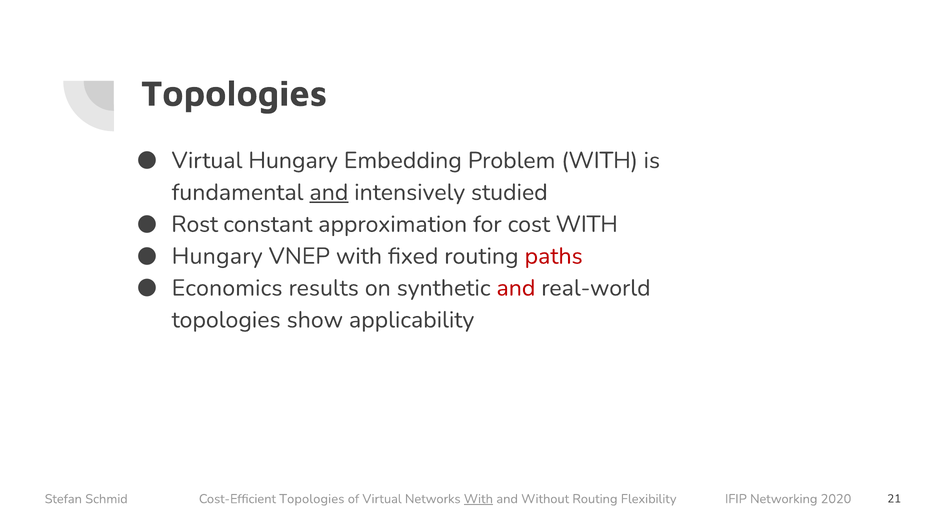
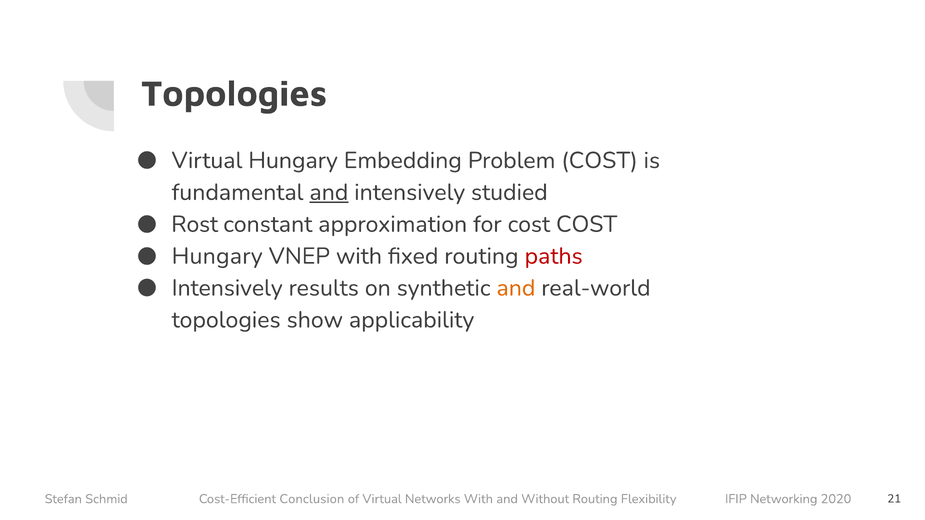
Problem WITH: WITH -> COST (600, 161)
cost WITH: WITH -> COST (587, 224)
Economics: Economics -> Intensively (227, 288)
and colour: red -> orange (516, 288)
Topologies: Topologies -> Conclusion (312, 499)
With underline: present -> none (478, 499)
